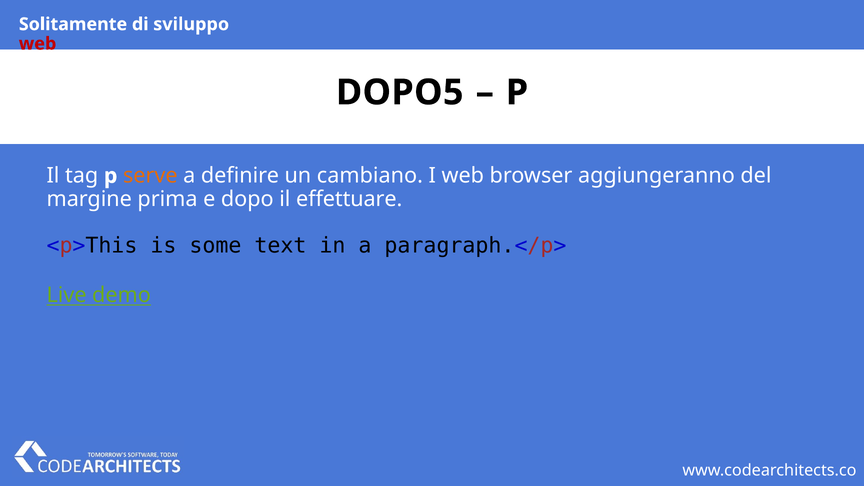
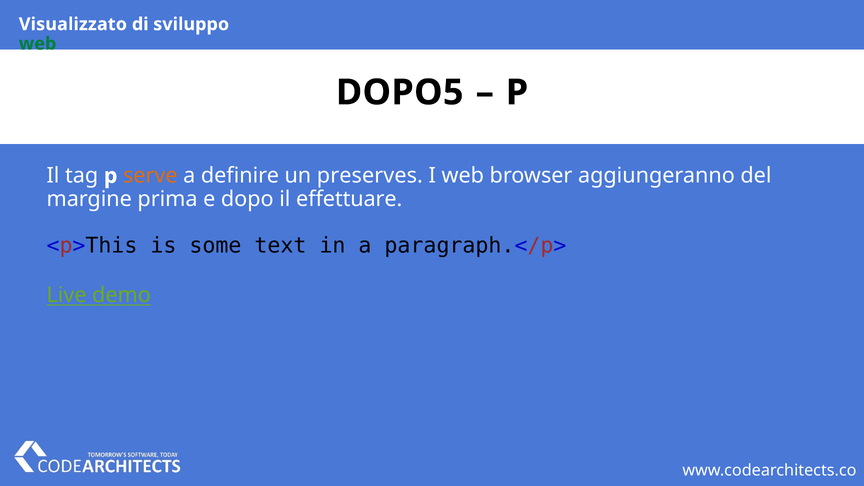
Solitamente: Solitamente -> Visualizzato (73, 24)
web colour: red -> green (38, 44)
cambiano: cambiano -> preserves (370, 176)
